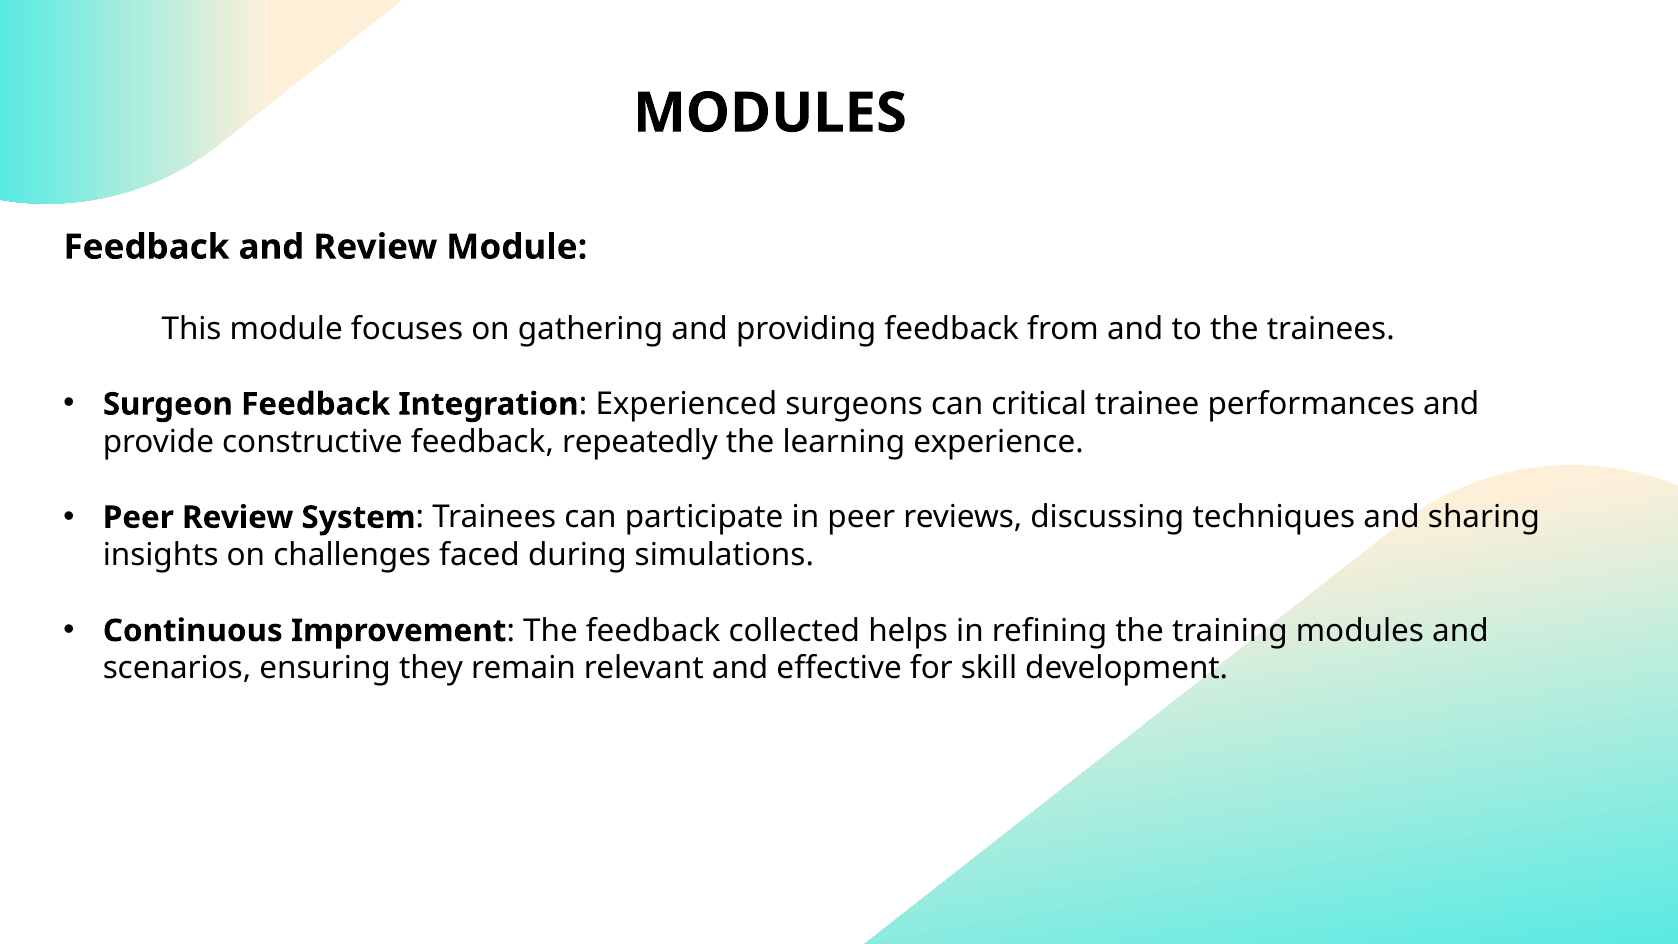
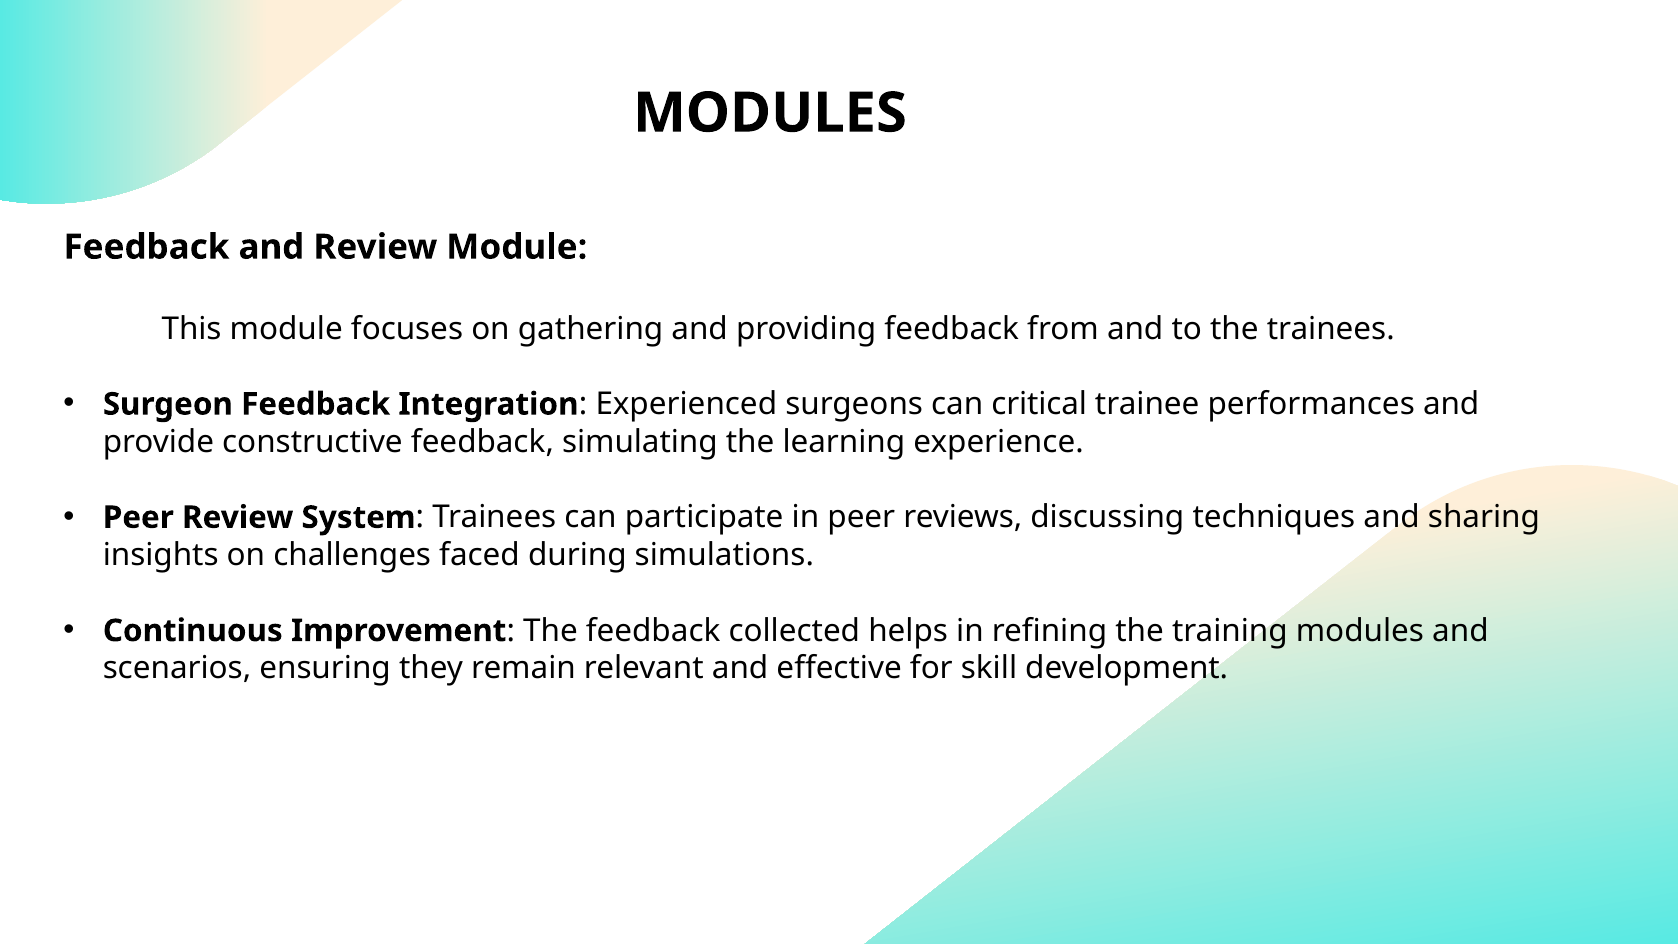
repeatedly: repeatedly -> simulating (640, 442)
